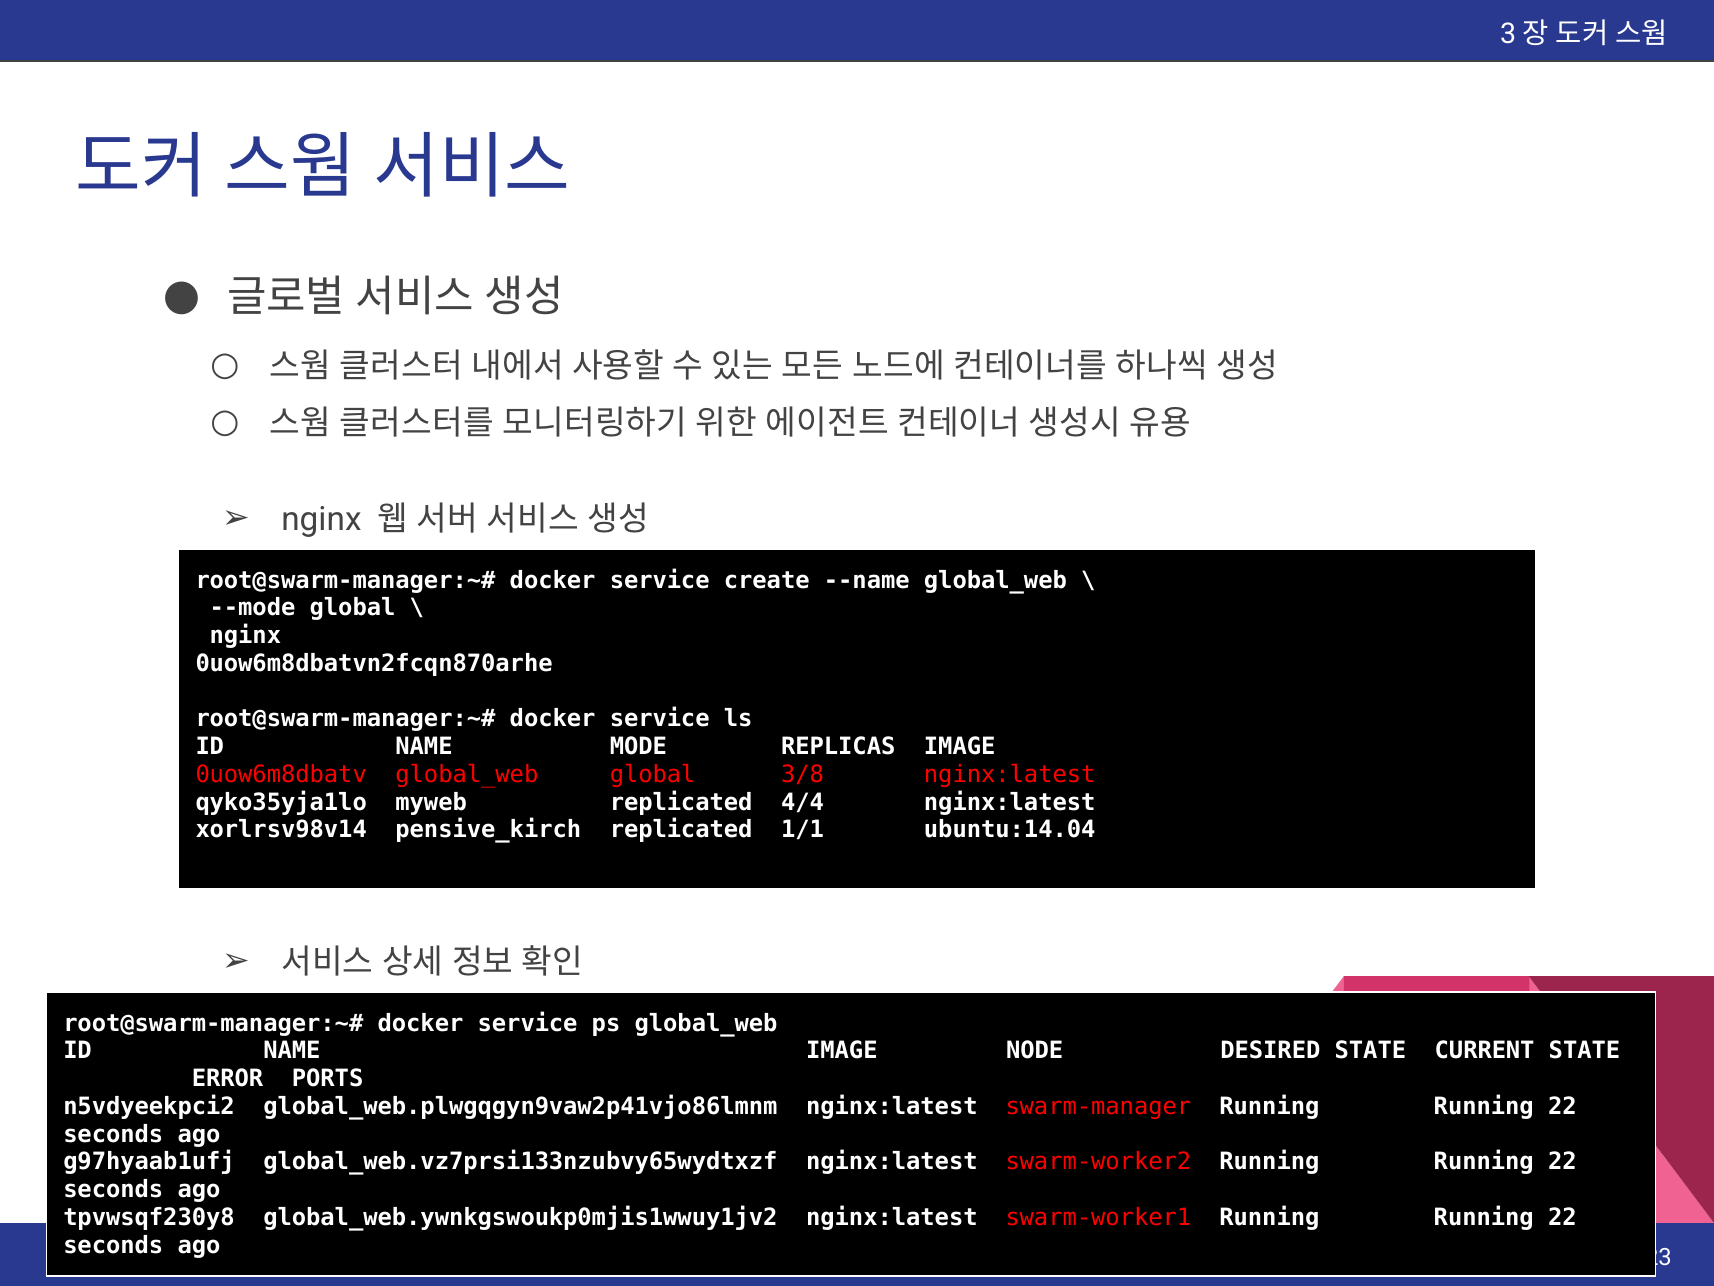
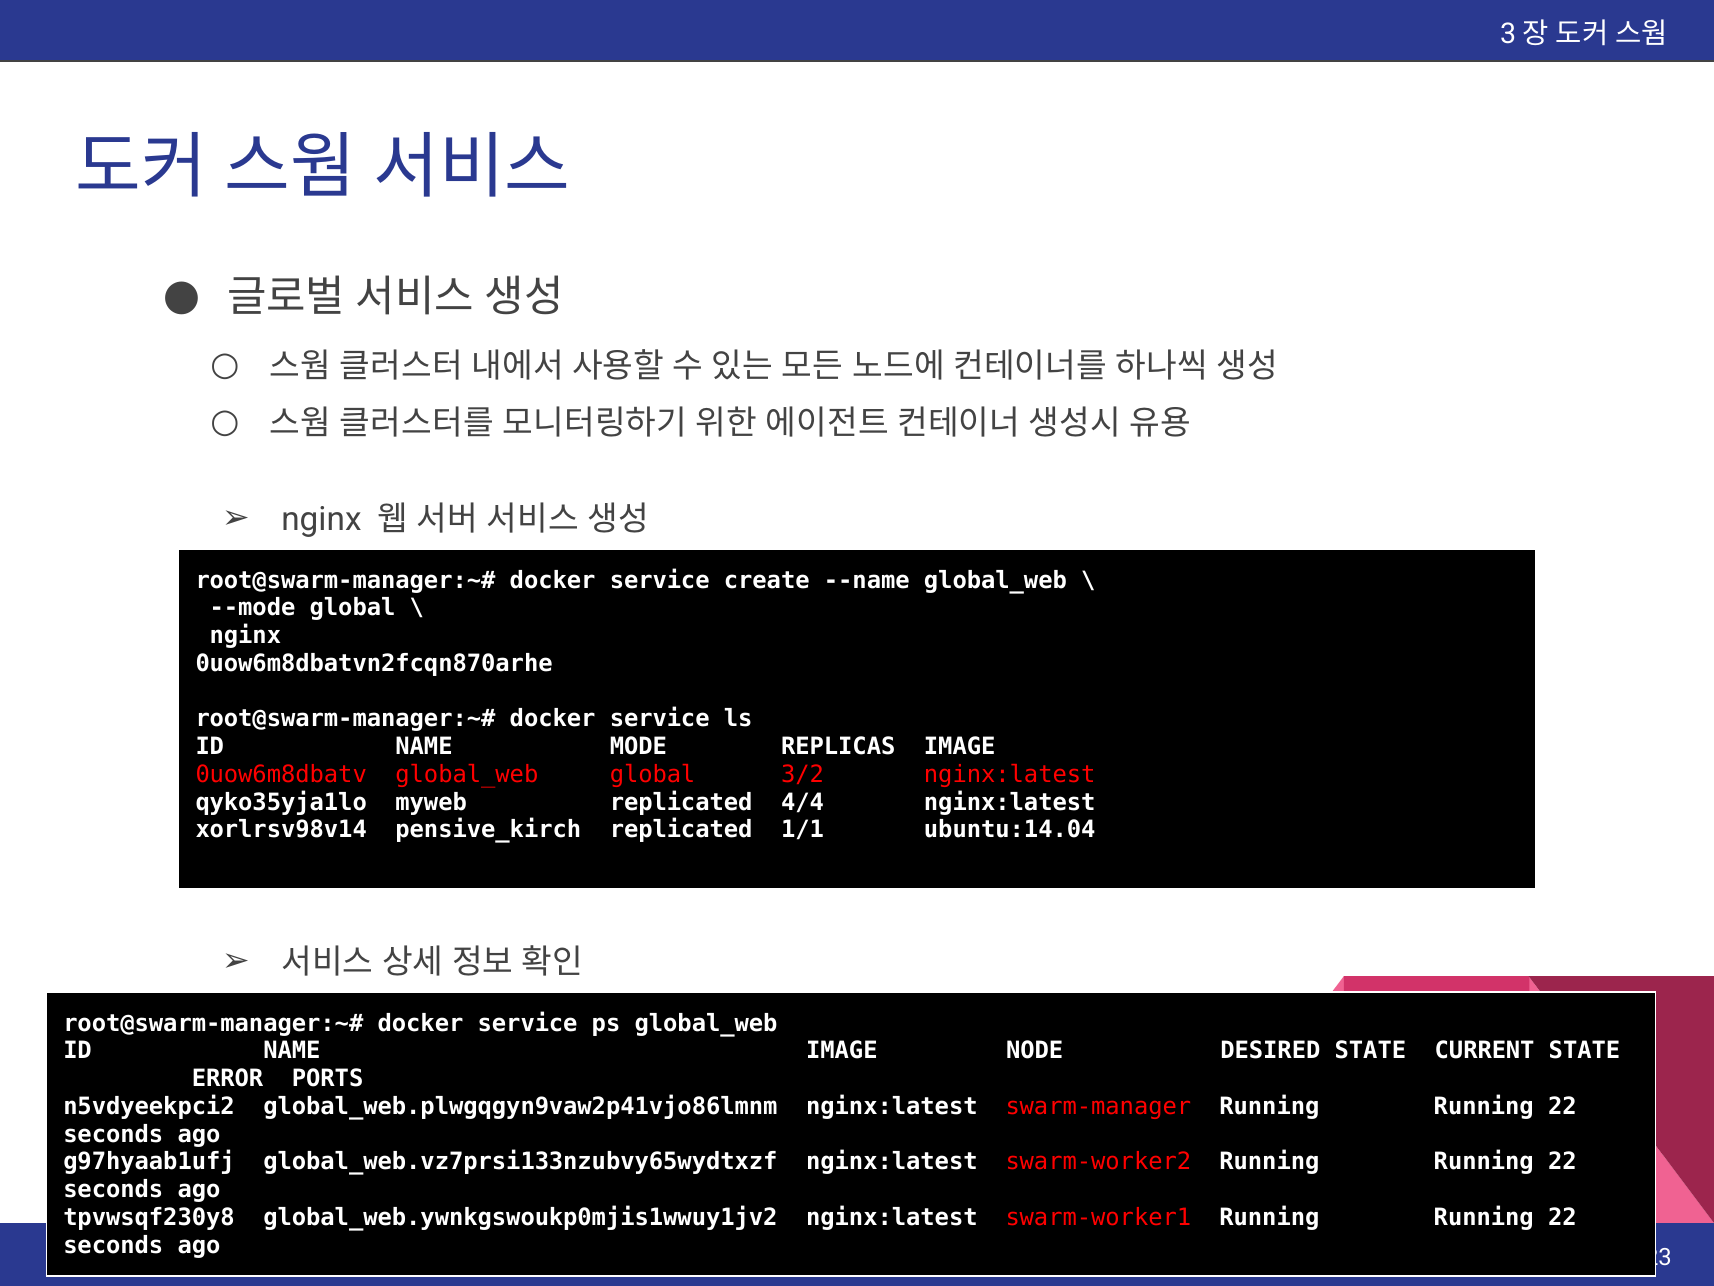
3/8: 3/8 -> 3/2 (803, 774)
